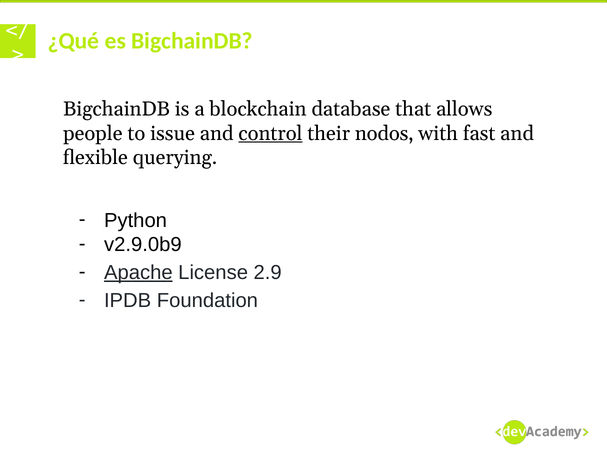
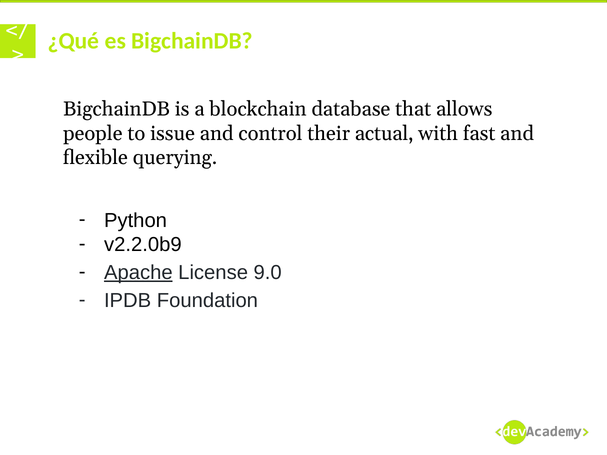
control underline: present -> none (270, 133)
nodos: nodos -> actual (384, 133)
v2.9.0b9: v2.9.0b9 -> v2.2.0b9 (143, 245)
2.9: 2.9 -> 9.0 (268, 273)
